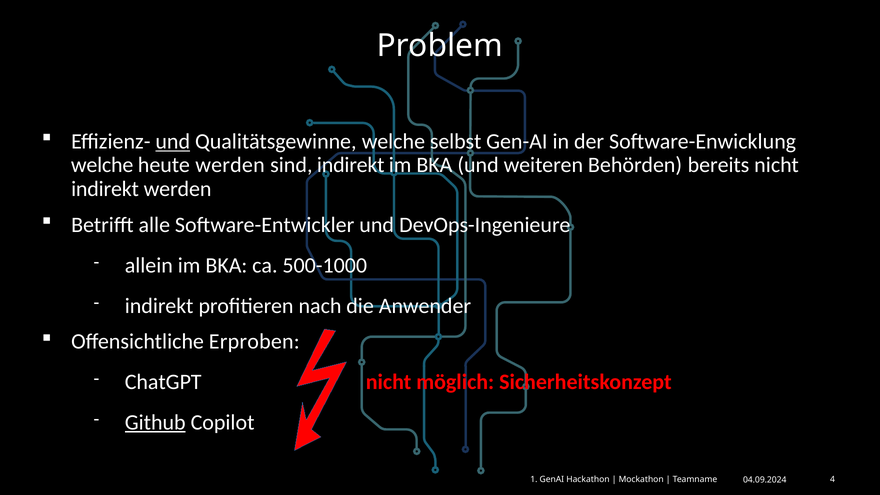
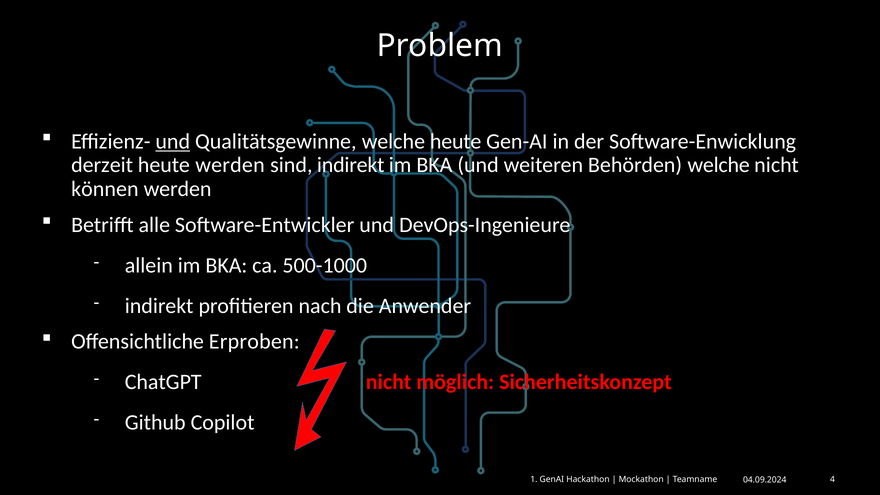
welche selbst: selbst -> heute (456, 141)
welche: welche -> derzeit (102, 165)
Behörden bereits: bereits -> welche (719, 165)
indirekt: indirekt -> können (105, 189)
Github underline: present -> none (155, 422)
